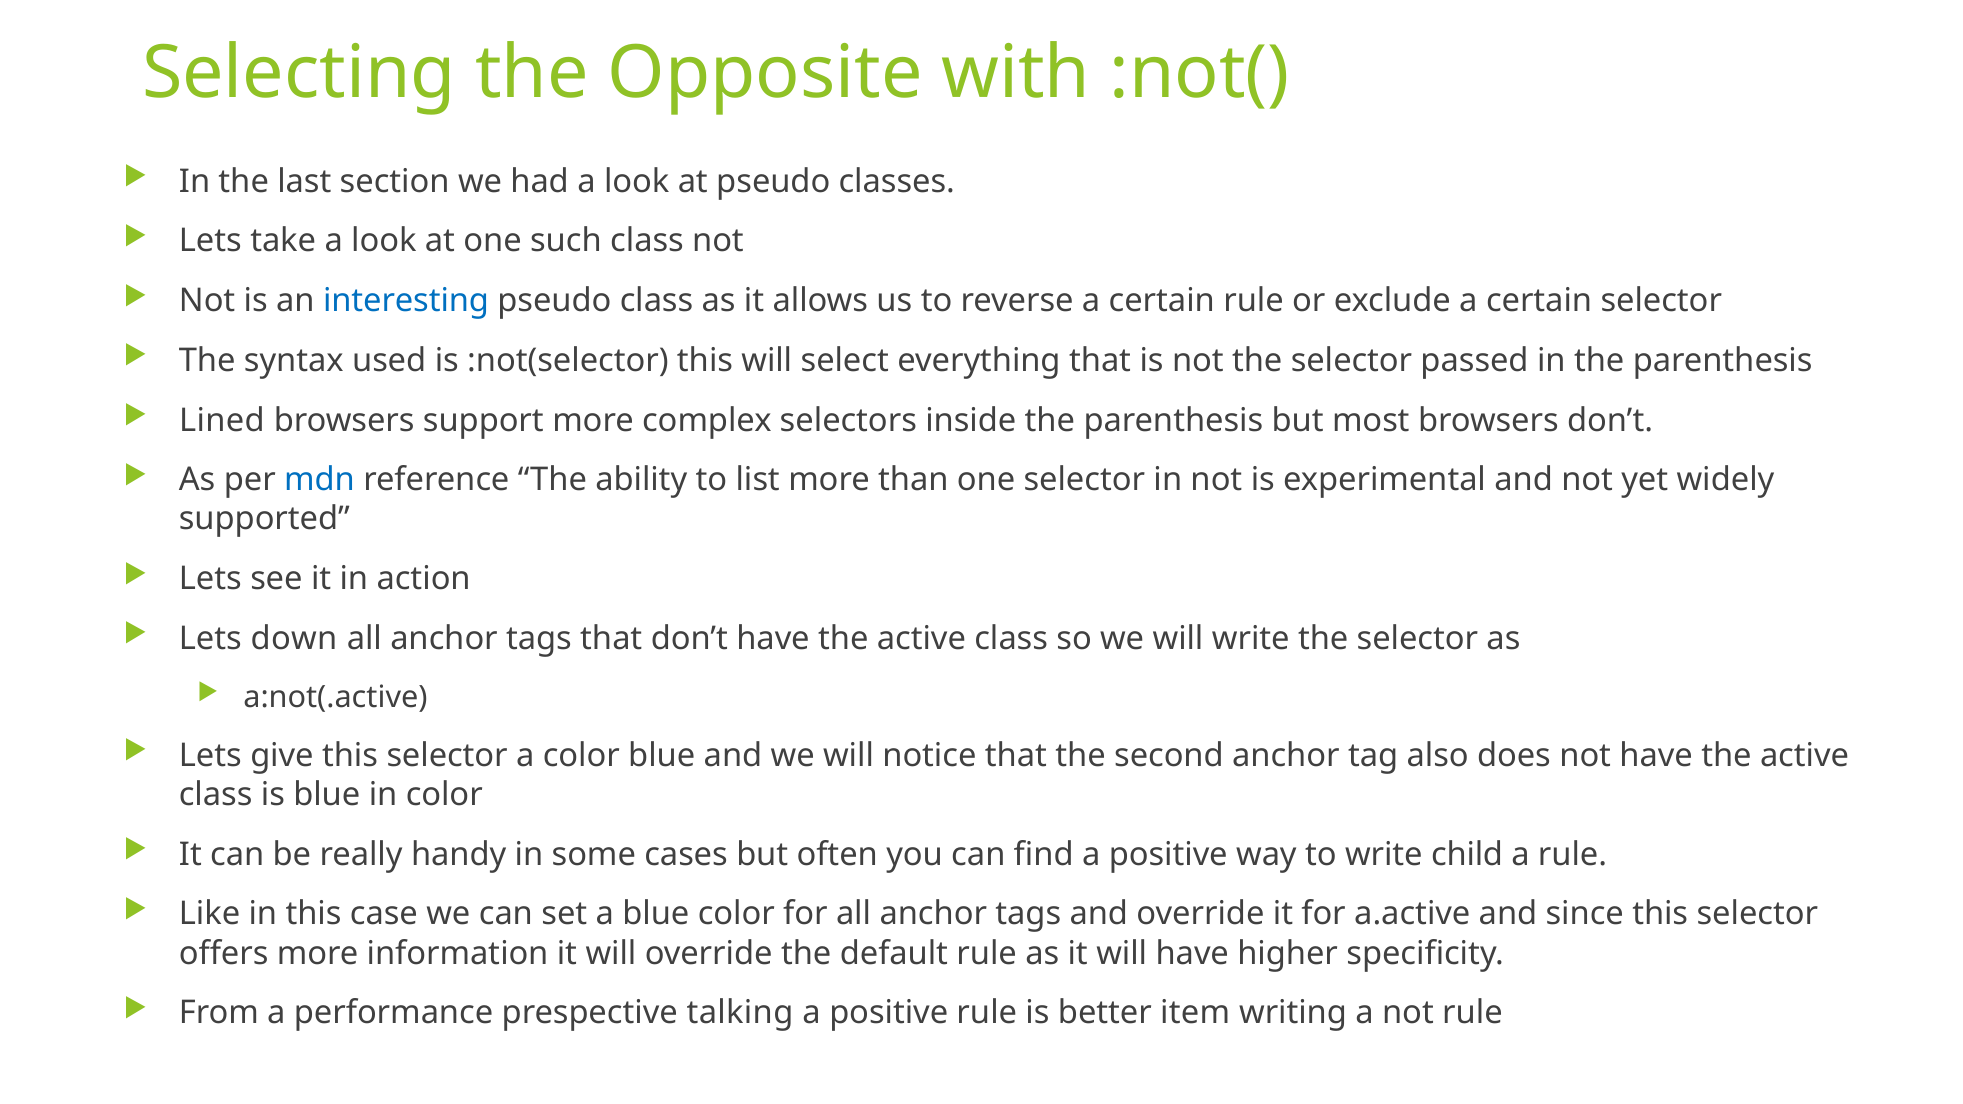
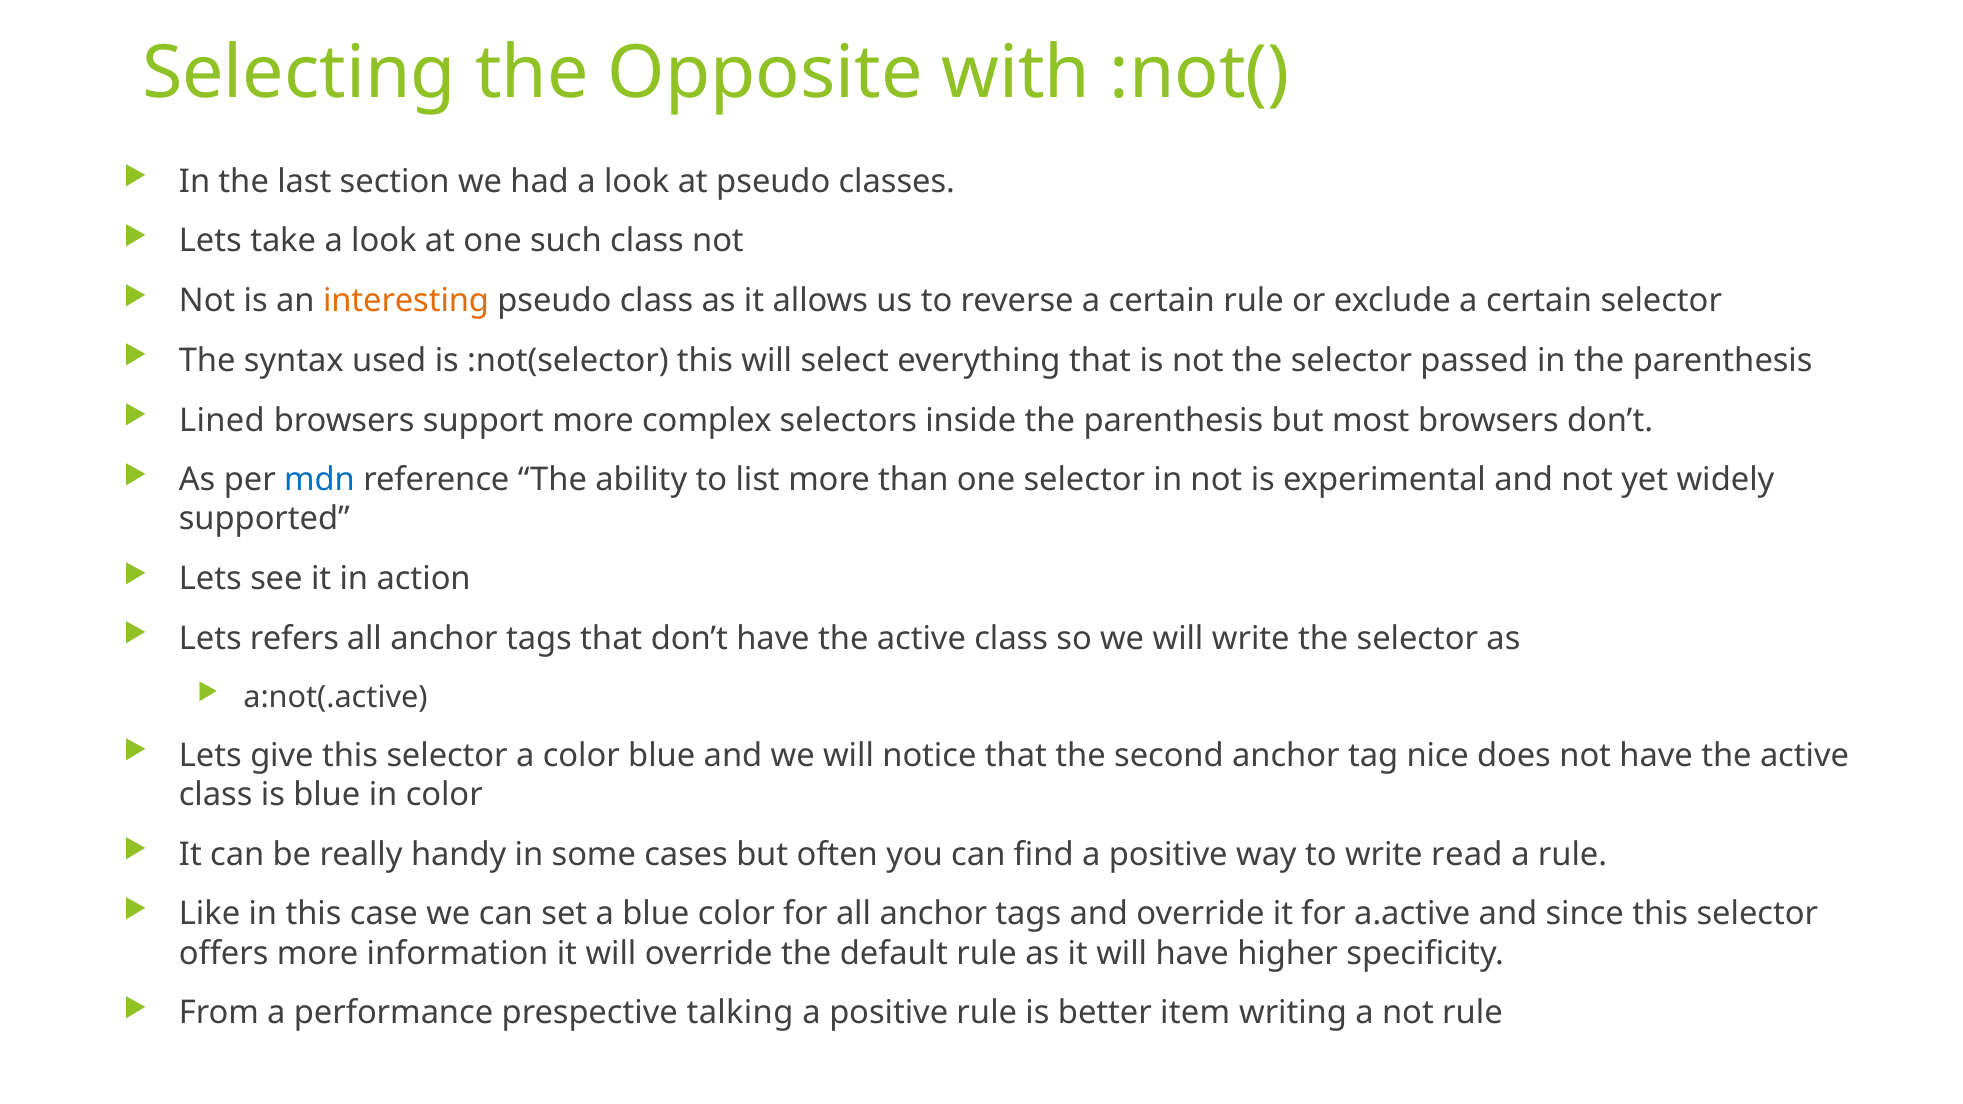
interesting colour: blue -> orange (406, 301)
down: down -> refers (294, 639)
also: also -> nice (1438, 756)
child: child -> read (1467, 855)
